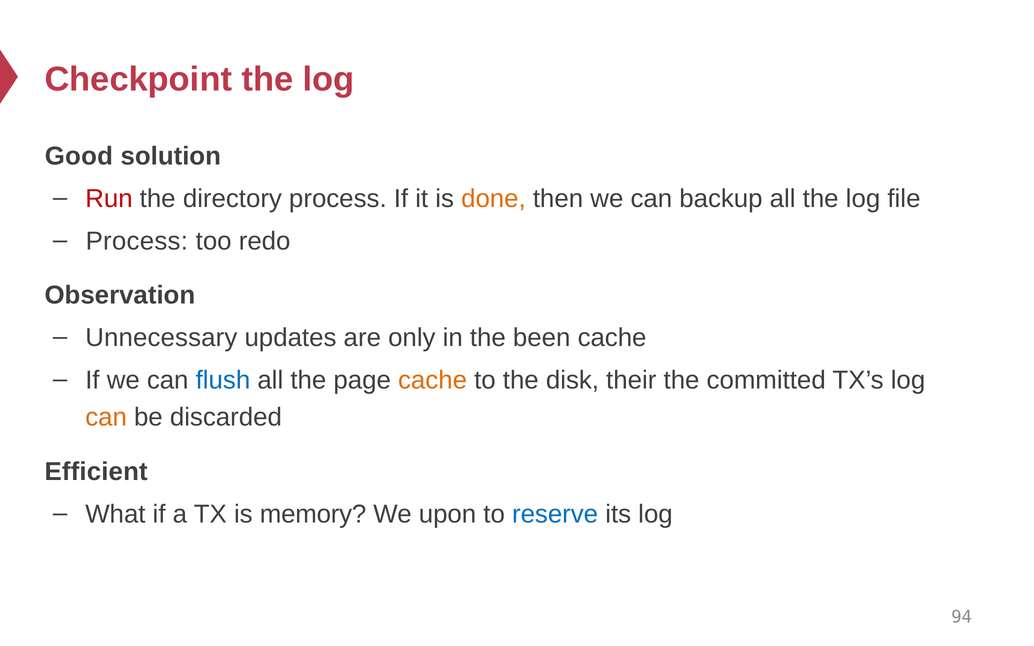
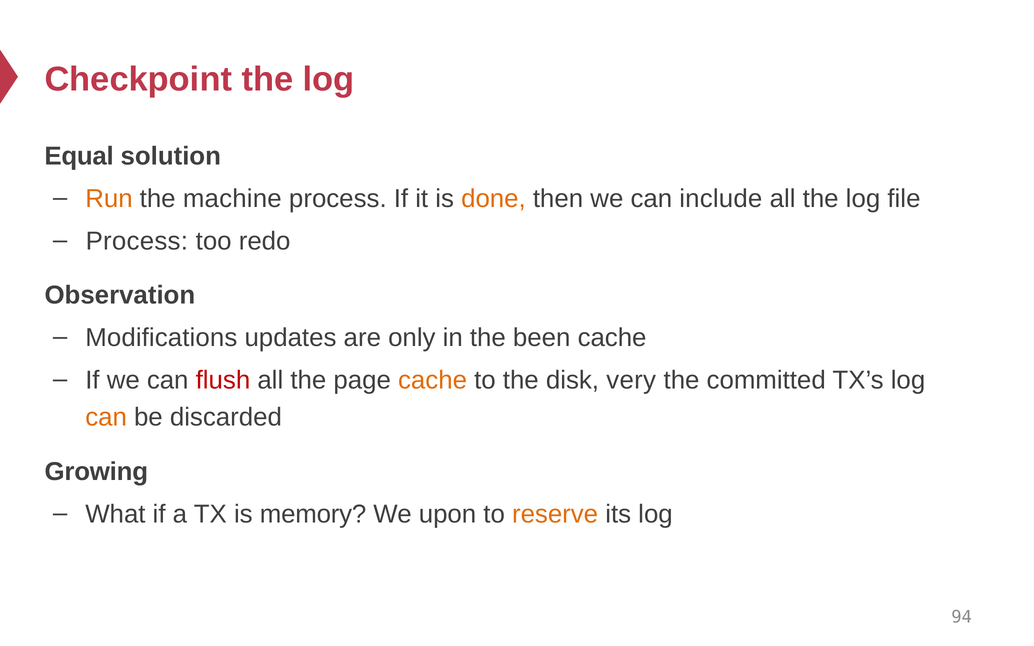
Good: Good -> Equal (79, 156)
Run colour: red -> orange (109, 199)
directory: directory -> machine (232, 199)
backup: backup -> include (721, 199)
Unnecessary: Unnecessary -> Modifications (161, 338)
flush colour: blue -> red (223, 380)
their: their -> very (631, 380)
Efficient: Efficient -> Growing (96, 472)
reserve colour: blue -> orange (555, 514)
